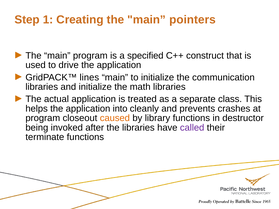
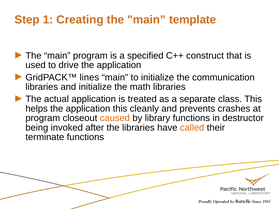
pointers: pointers -> template (193, 20)
application into: into -> this (120, 109)
called colour: purple -> orange (192, 128)
